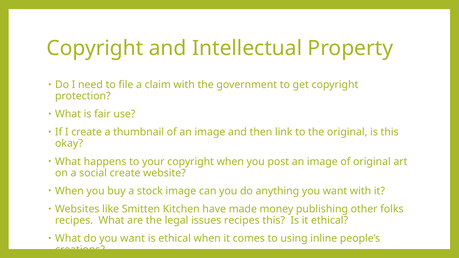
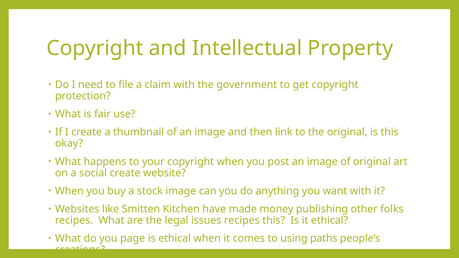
do you want: want -> page (133, 239)
inline: inline -> paths (324, 239)
